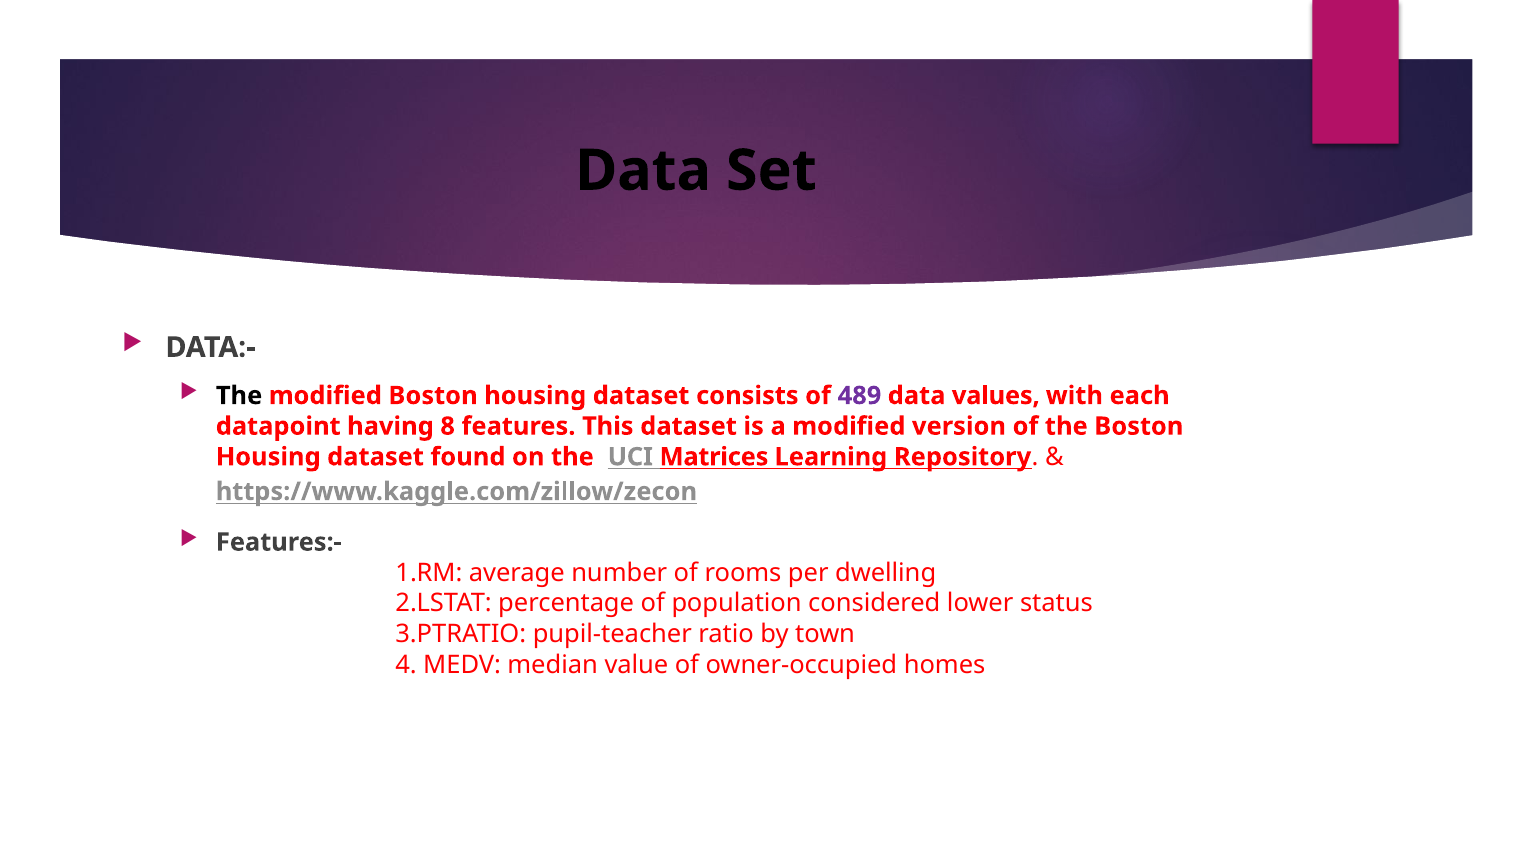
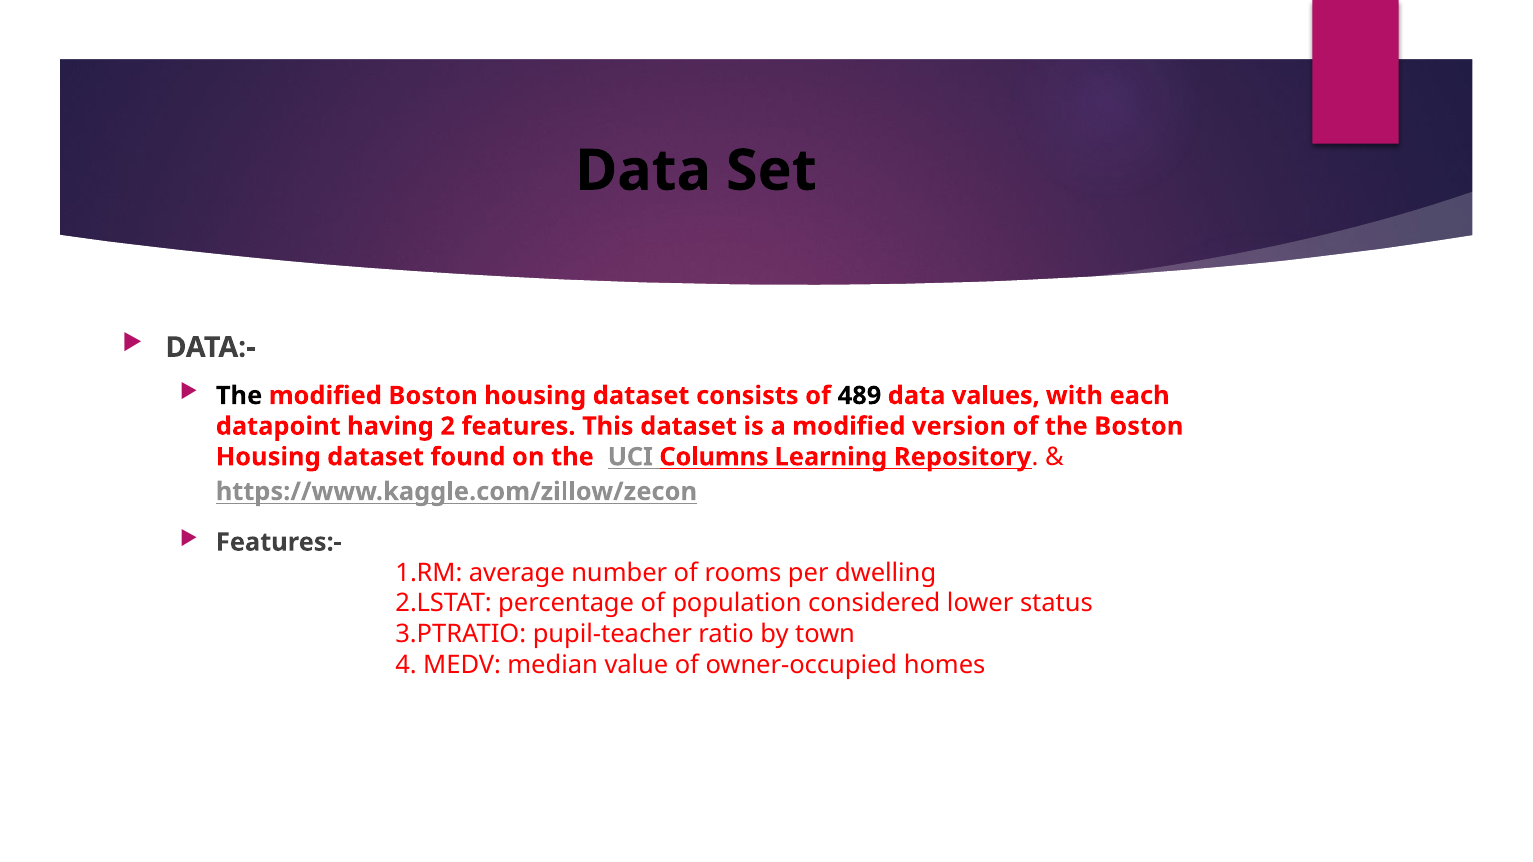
489 colour: purple -> black (859, 396)
8: 8 -> 2 (448, 426)
Matrices: Matrices -> Columns (714, 457)
